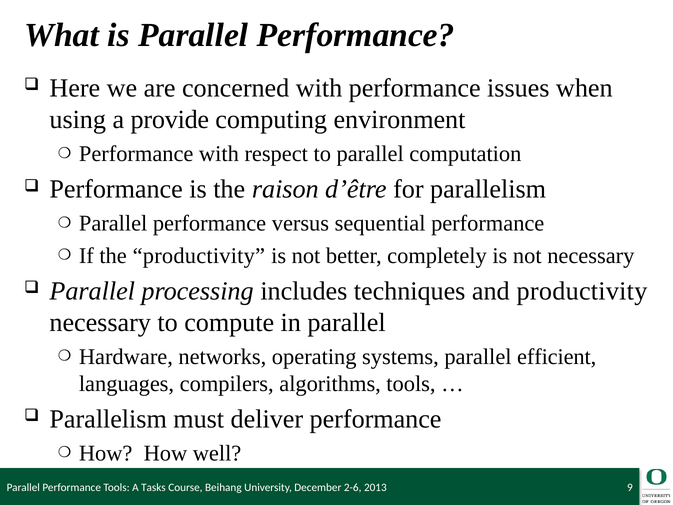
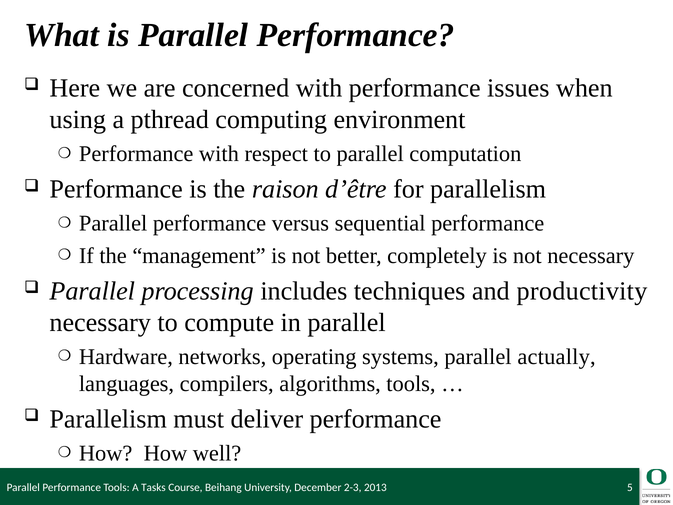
provide: provide -> pthread (170, 120)
the productivity: productivity -> management (199, 256)
efficient: efficient -> actually (557, 357)
2-6: 2-6 -> 2-3 (353, 488)
9: 9 -> 5 (630, 487)
